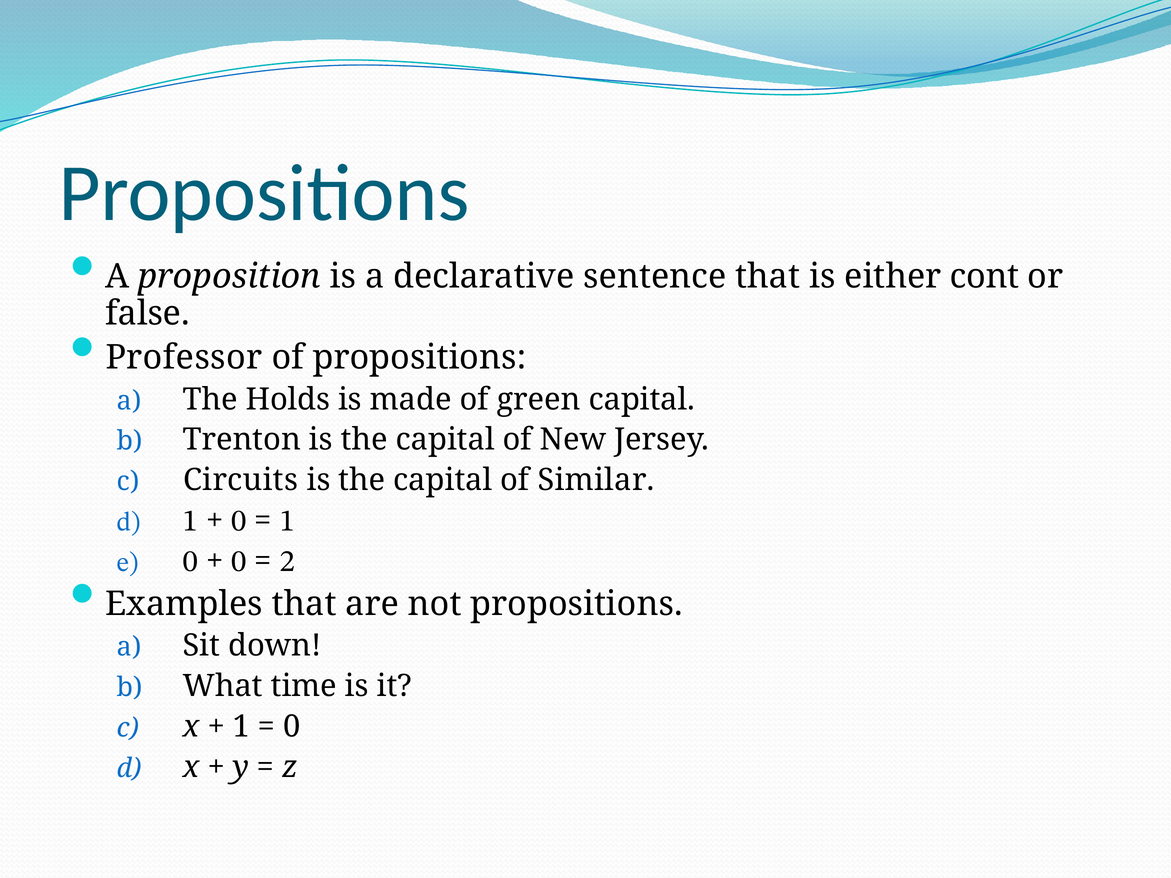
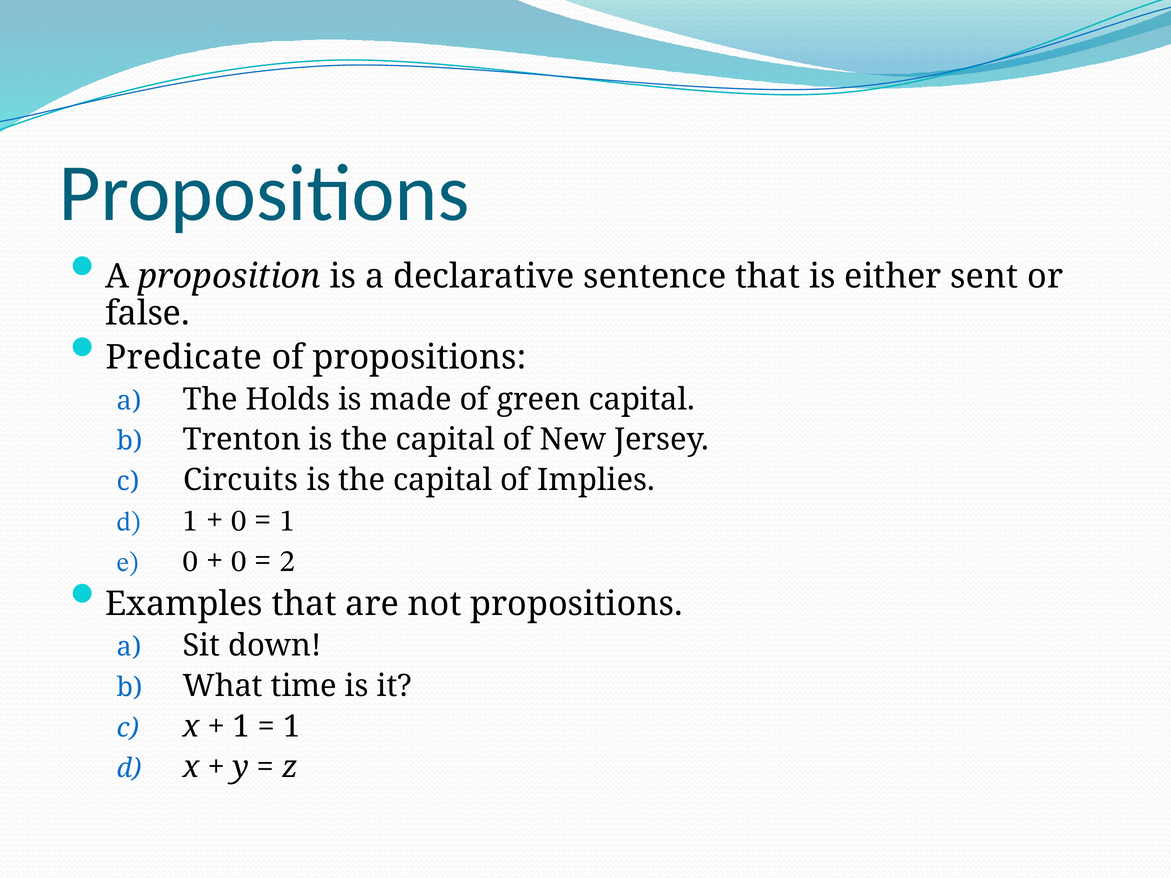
cont: cont -> sent (984, 276)
Professor: Professor -> Predicate (184, 358)
Similar: Similar -> Implies (596, 480)
0: 0 -> 1 (292, 727)
